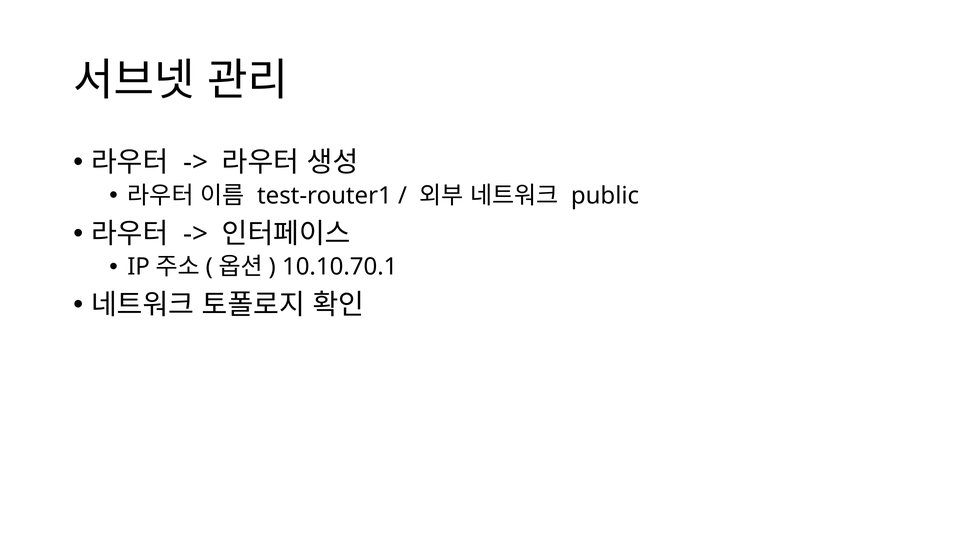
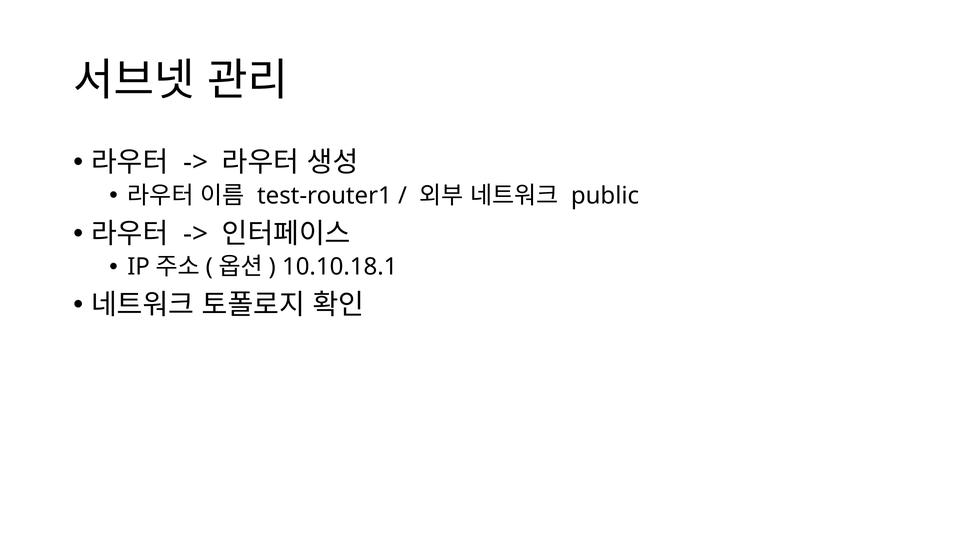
10.10.70.1: 10.10.70.1 -> 10.10.18.1 (340, 267)
